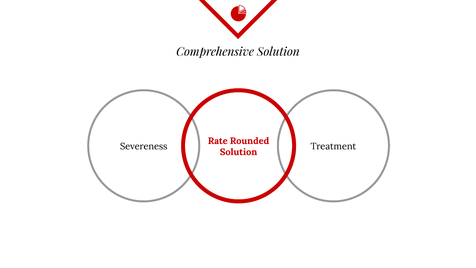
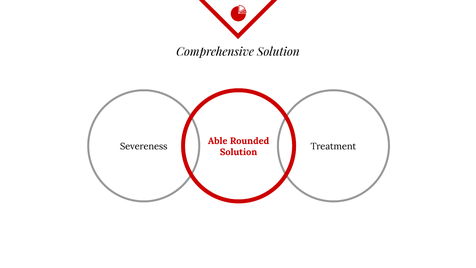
Rate: Rate -> Able (218, 141)
